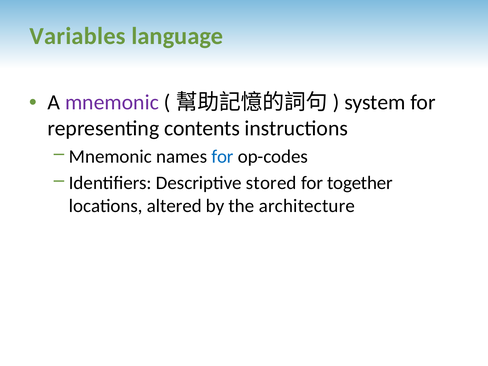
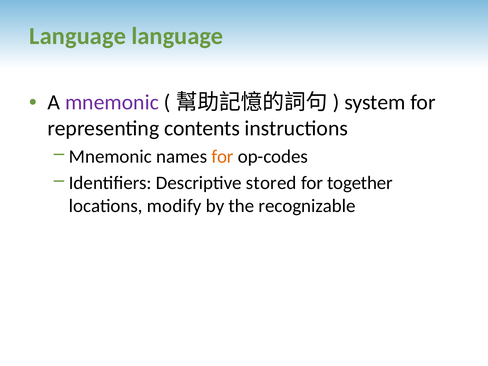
Variables: Variables -> Language (78, 36)
for colour: blue -> orange (223, 156)
altered: altered -> modify (174, 206)
architecture: architecture -> recognizable (307, 206)
